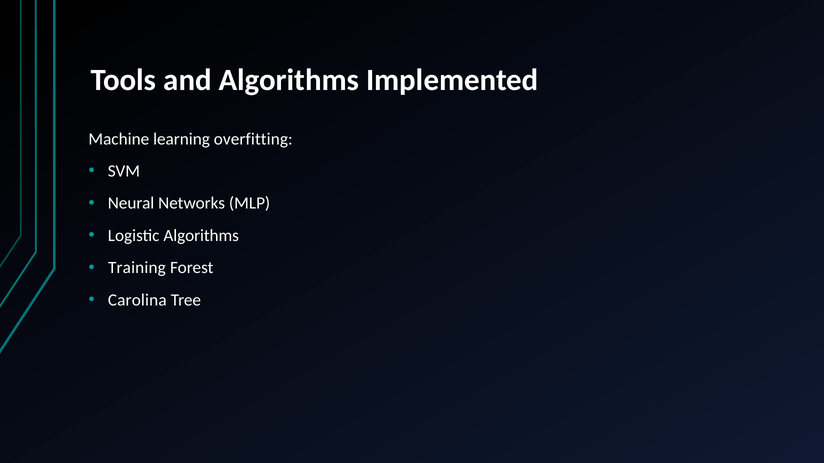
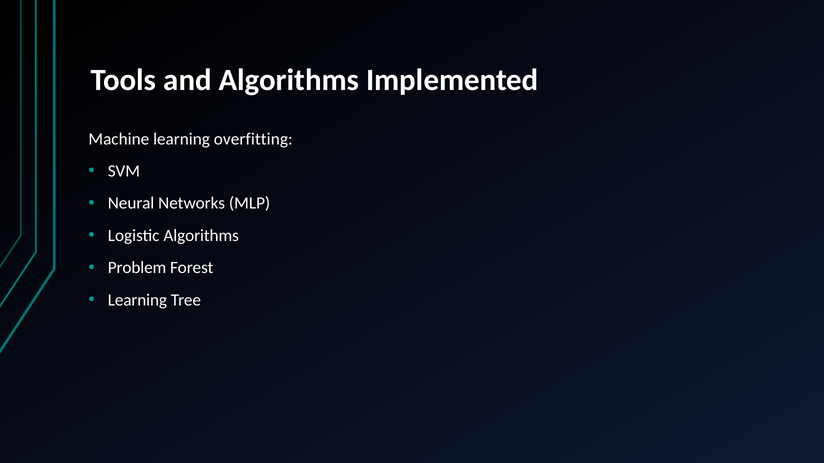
Training: Training -> Problem (137, 268)
Carolina: Carolina -> Learning (137, 300)
